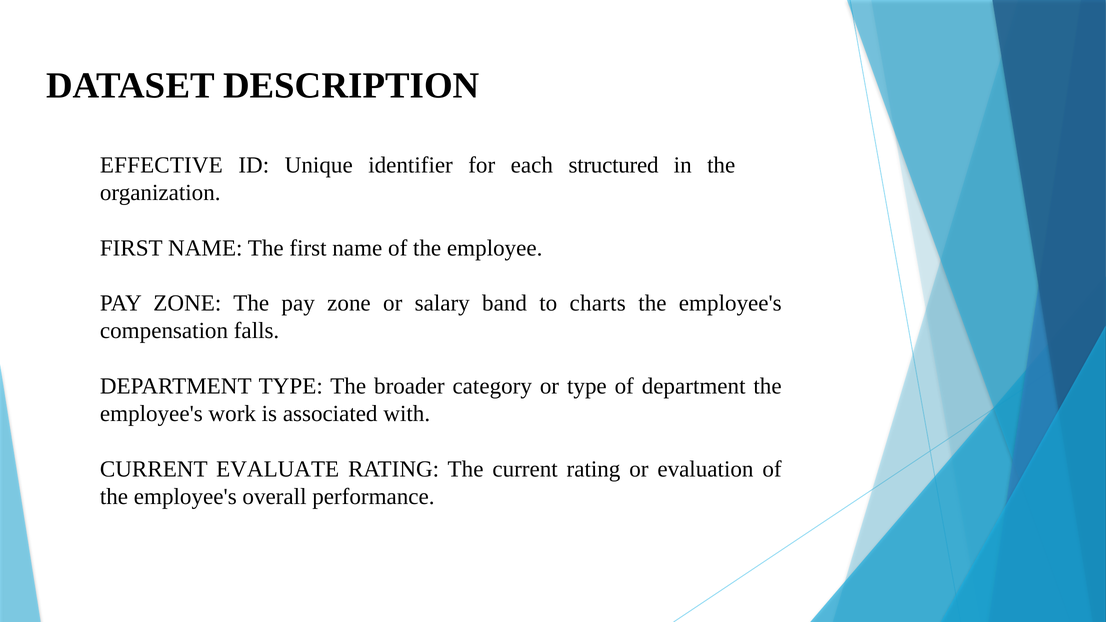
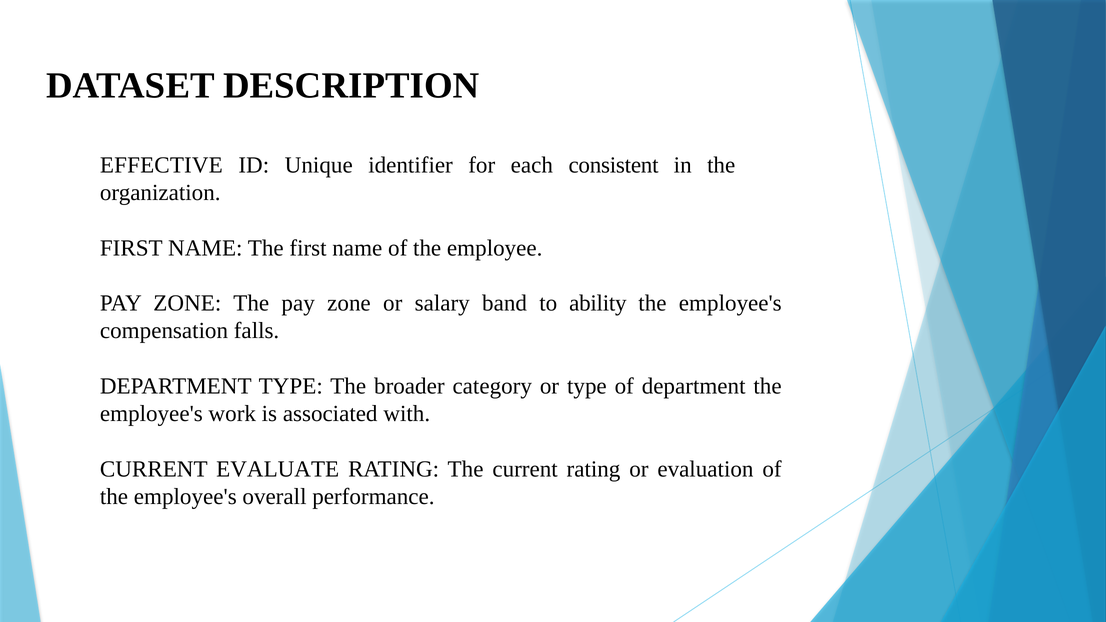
structured: structured -> consistent (614, 165)
charts: charts -> ability (598, 303)
